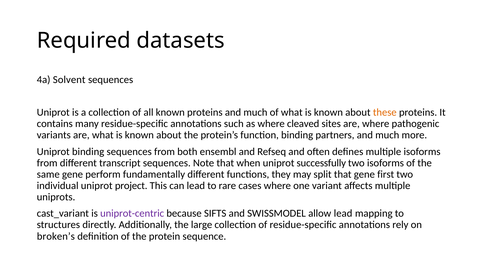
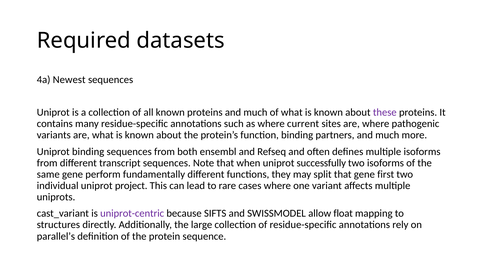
Solvent: Solvent -> Newest (69, 80)
these colour: orange -> purple (385, 113)
cleaved: cleaved -> current (303, 124)
allow lead: lead -> float (343, 214)
broken’s: broken’s -> parallel’s (56, 237)
